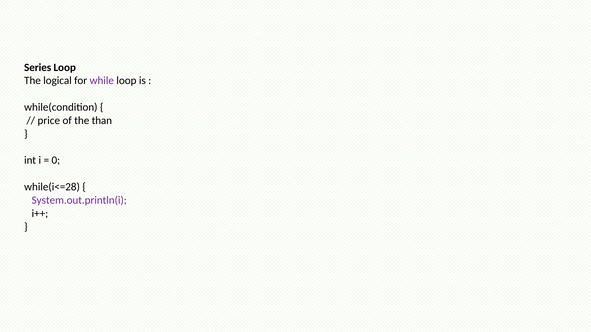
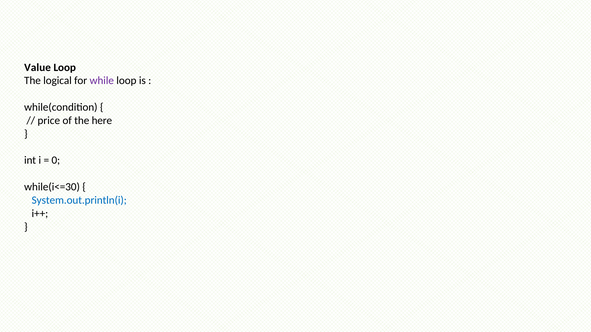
Series: Series -> Value (38, 67)
than: than -> here (102, 121)
while(i<=28: while(i<=28 -> while(i<=30 (52, 187)
System.out.println(i colour: purple -> blue (79, 200)
